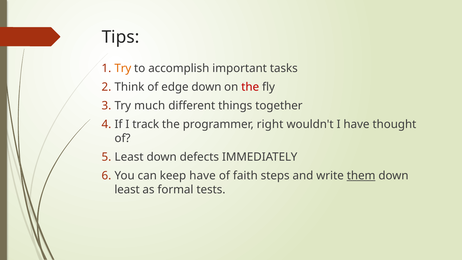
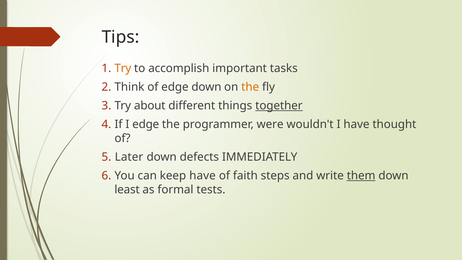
the colour: red -> orange (250, 87)
much: much -> about (150, 106)
together underline: none -> present (279, 106)
I track: track -> edge (146, 124)
right: right -> were (270, 124)
Least: Least -> Later (129, 157)
